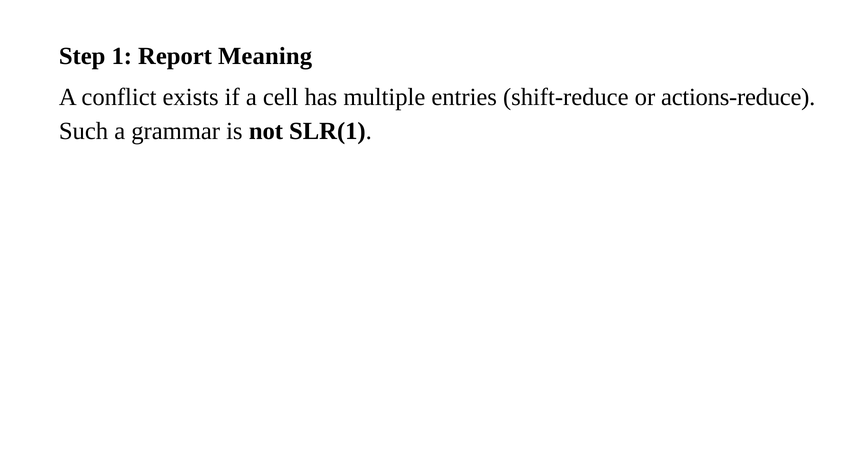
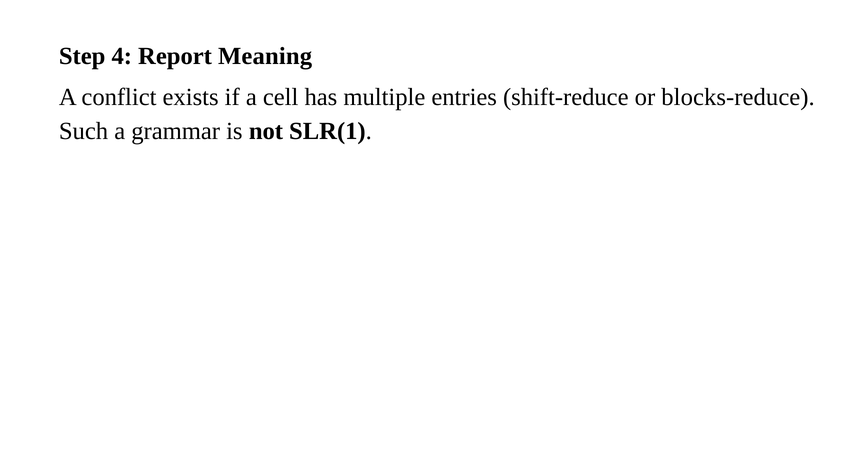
1: 1 -> 4 (122, 56)
actions-reduce: actions-reduce -> blocks-reduce (738, 97)
